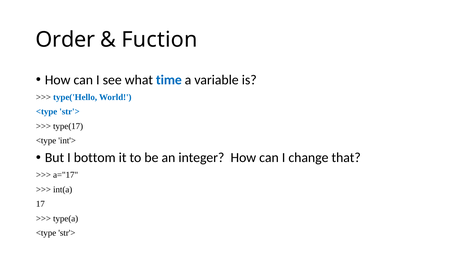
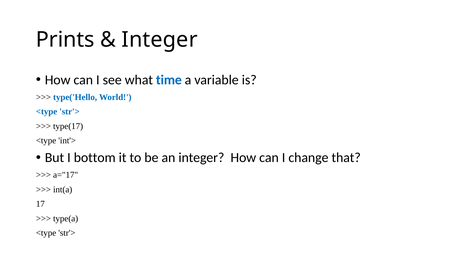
Order: Order -> Prints (65, 40)
Fuction: Fuction -> Integer (160, 40)
